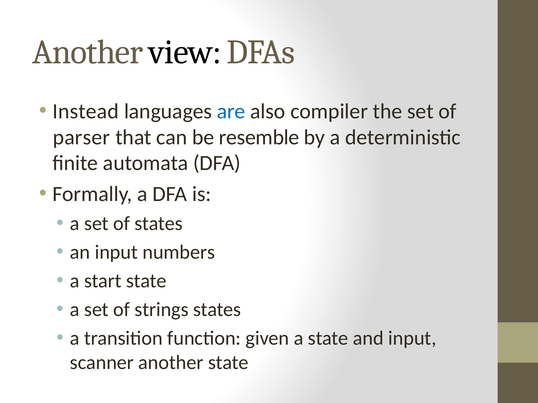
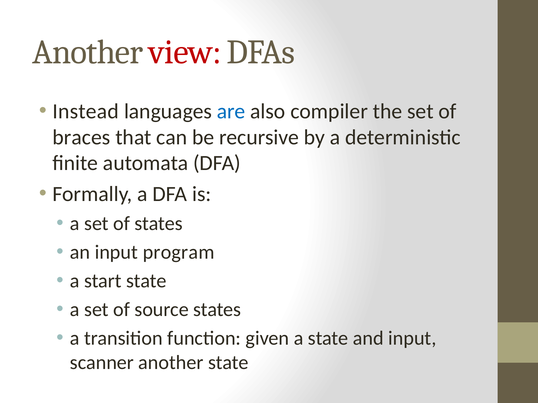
view colour: black -> red (185, 52)
parser: parser -> braces (81, 137)
resemble: resemble -> recursive (259, 137)
numbers: numbers -> program (179, 252)
strings: strings -> source (162, 310)
